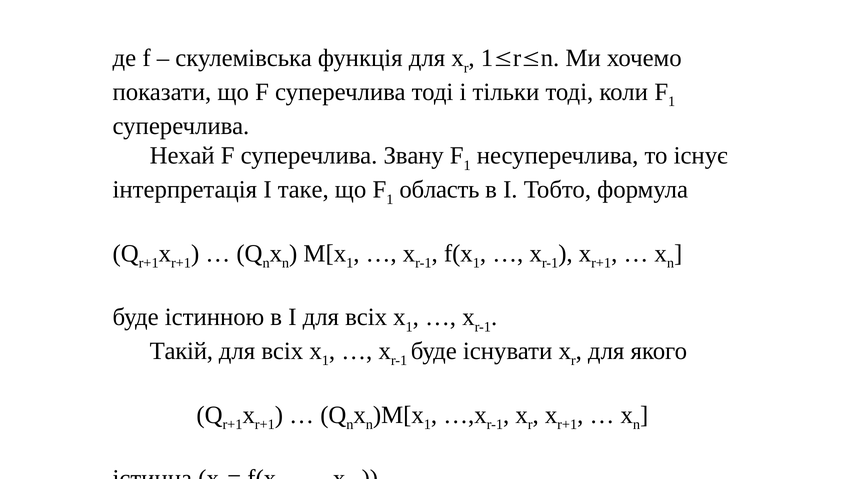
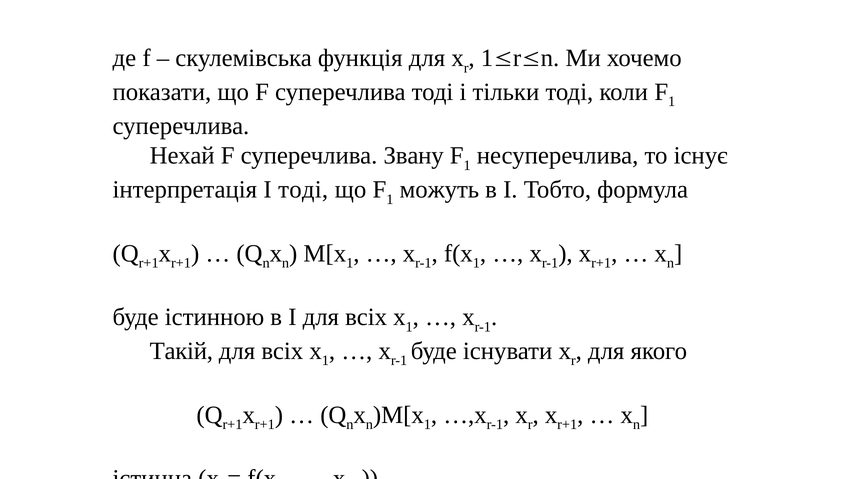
I таке: таке -> тоді (303, 190)
область: область -> можуть (439, 190)
